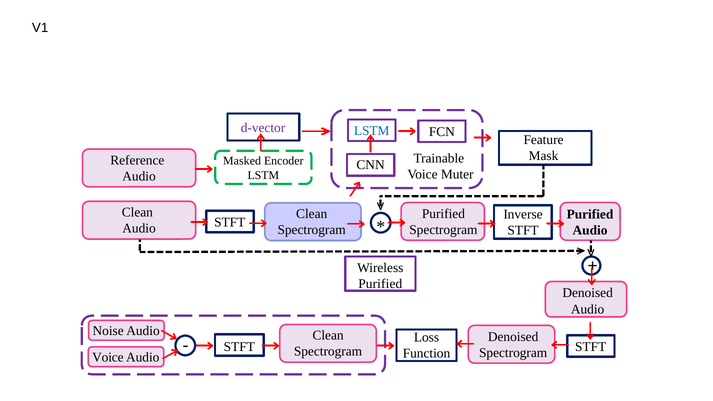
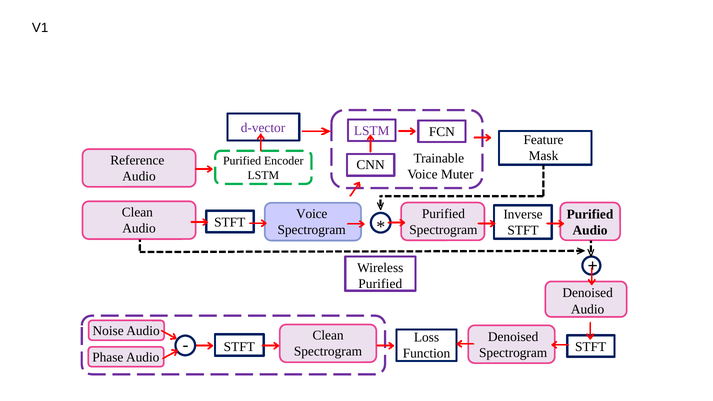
LSTM colour: blue -> purple (372, 131)
Masked: Masked -> Purified (242, 161)
Clean: Clean -> Voice (312, 214)
Voice: Voice -> Phase (108, 358)
